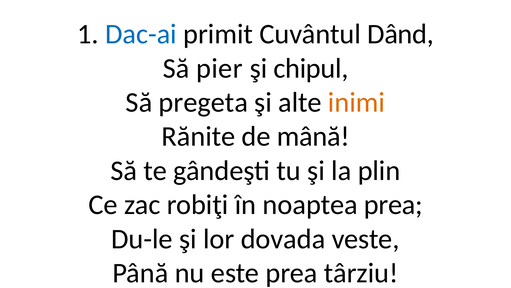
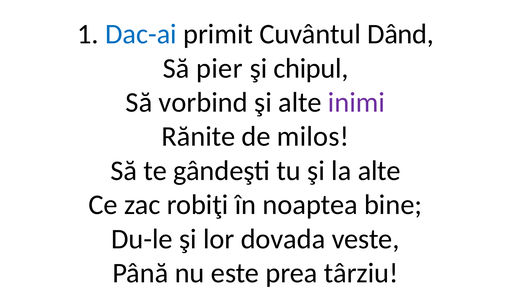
pregeta: pregeta -> vorbind (203, 102)
inimi colour: orange -> purple (357, 102)
mână: mână -> milos (313, 136)
la plin: plin -> alte (379, 170)
noaptea prea: prea -> bine (393, 204)
